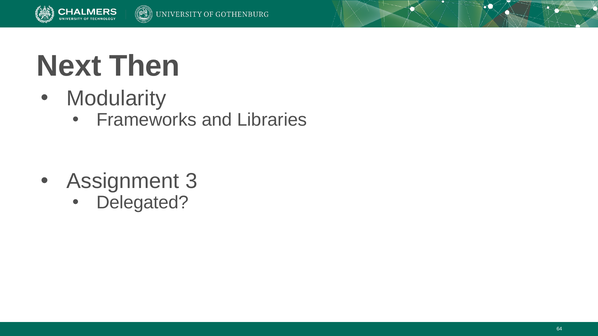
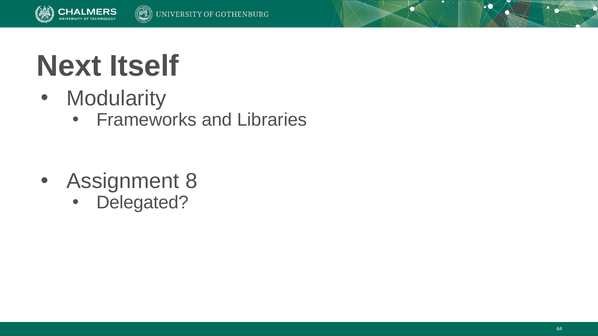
Then: Then -> Itself (144, 66)
3: 3 -> 8 (191, 181)
